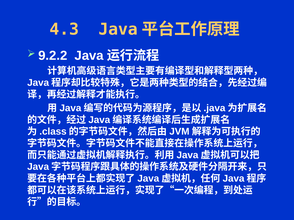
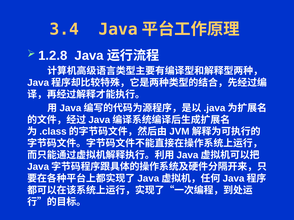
4.3: 4.3 -> 3.4 (64, 29)
9.2.2: 9.2.2 -> 1.2.8 (53, 56)
